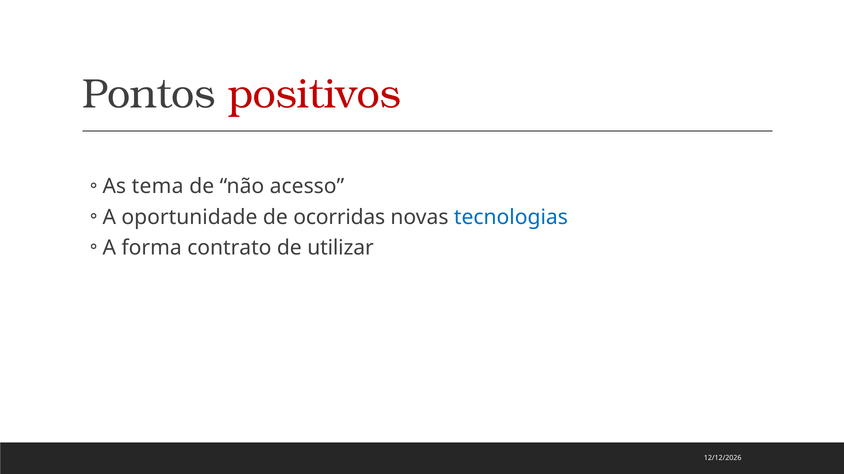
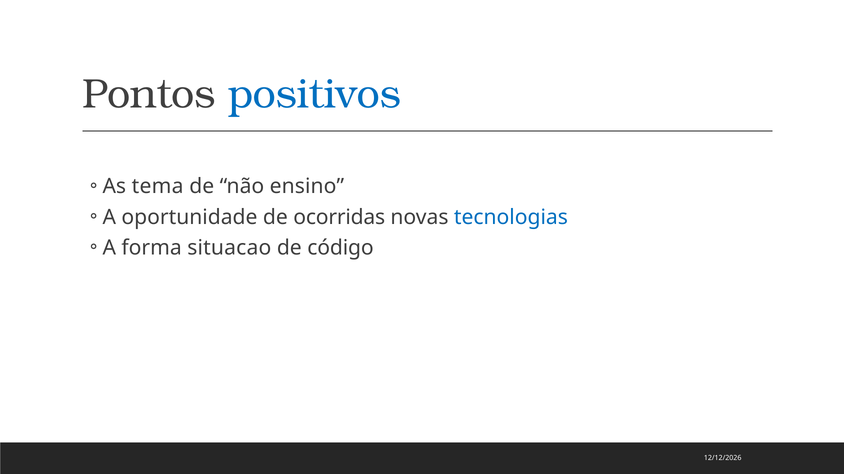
positivos colour: red -> blue (314, 95)
acesso: acesso -> ensino (307, 187)
contrato: contrato -> situacao (229, 248)
utilizar: utilizar -> código (340, 248)
